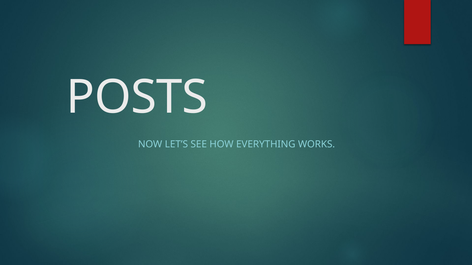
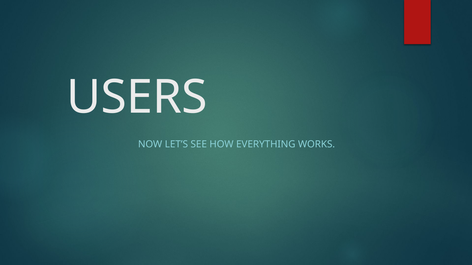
POSTS: POSTS -> USERS (137, 98)
